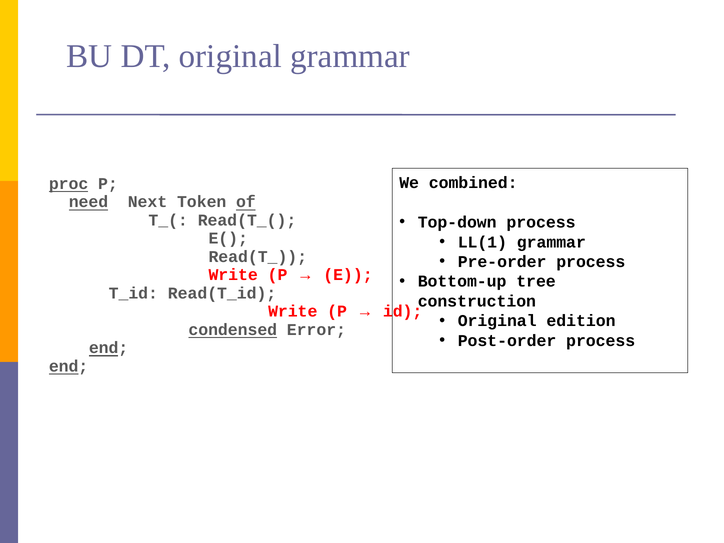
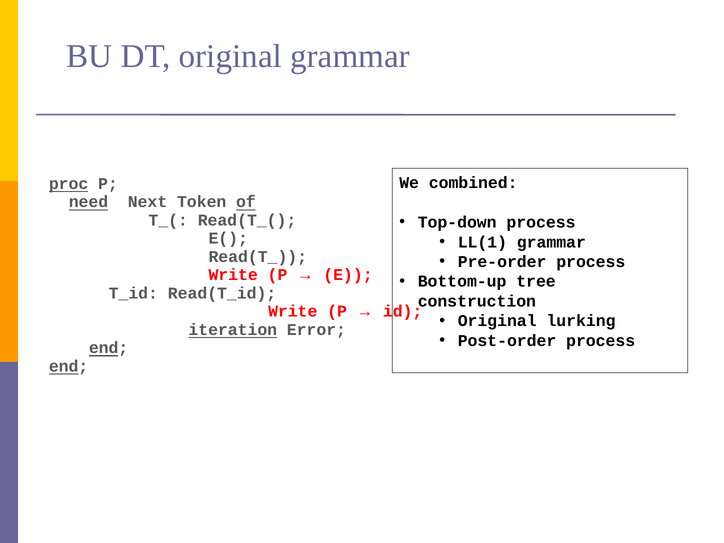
edition: edition -> lurking (581, 321)
condensed: condensed -> iteration (233, 330)
